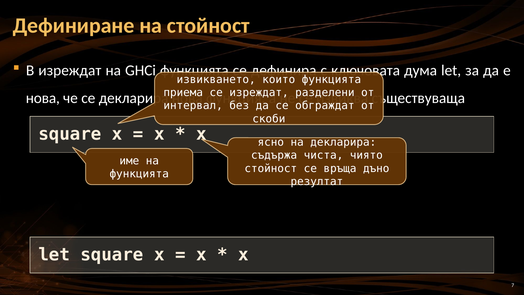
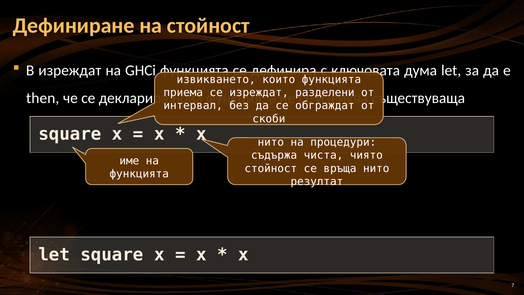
нова: нова -> then (43, 98)
ясно: ясно -> нито (271, 142)
на декларира: декларира -> процедури (343, 142)
връща дъно: дъно -> нито (376, 168)
